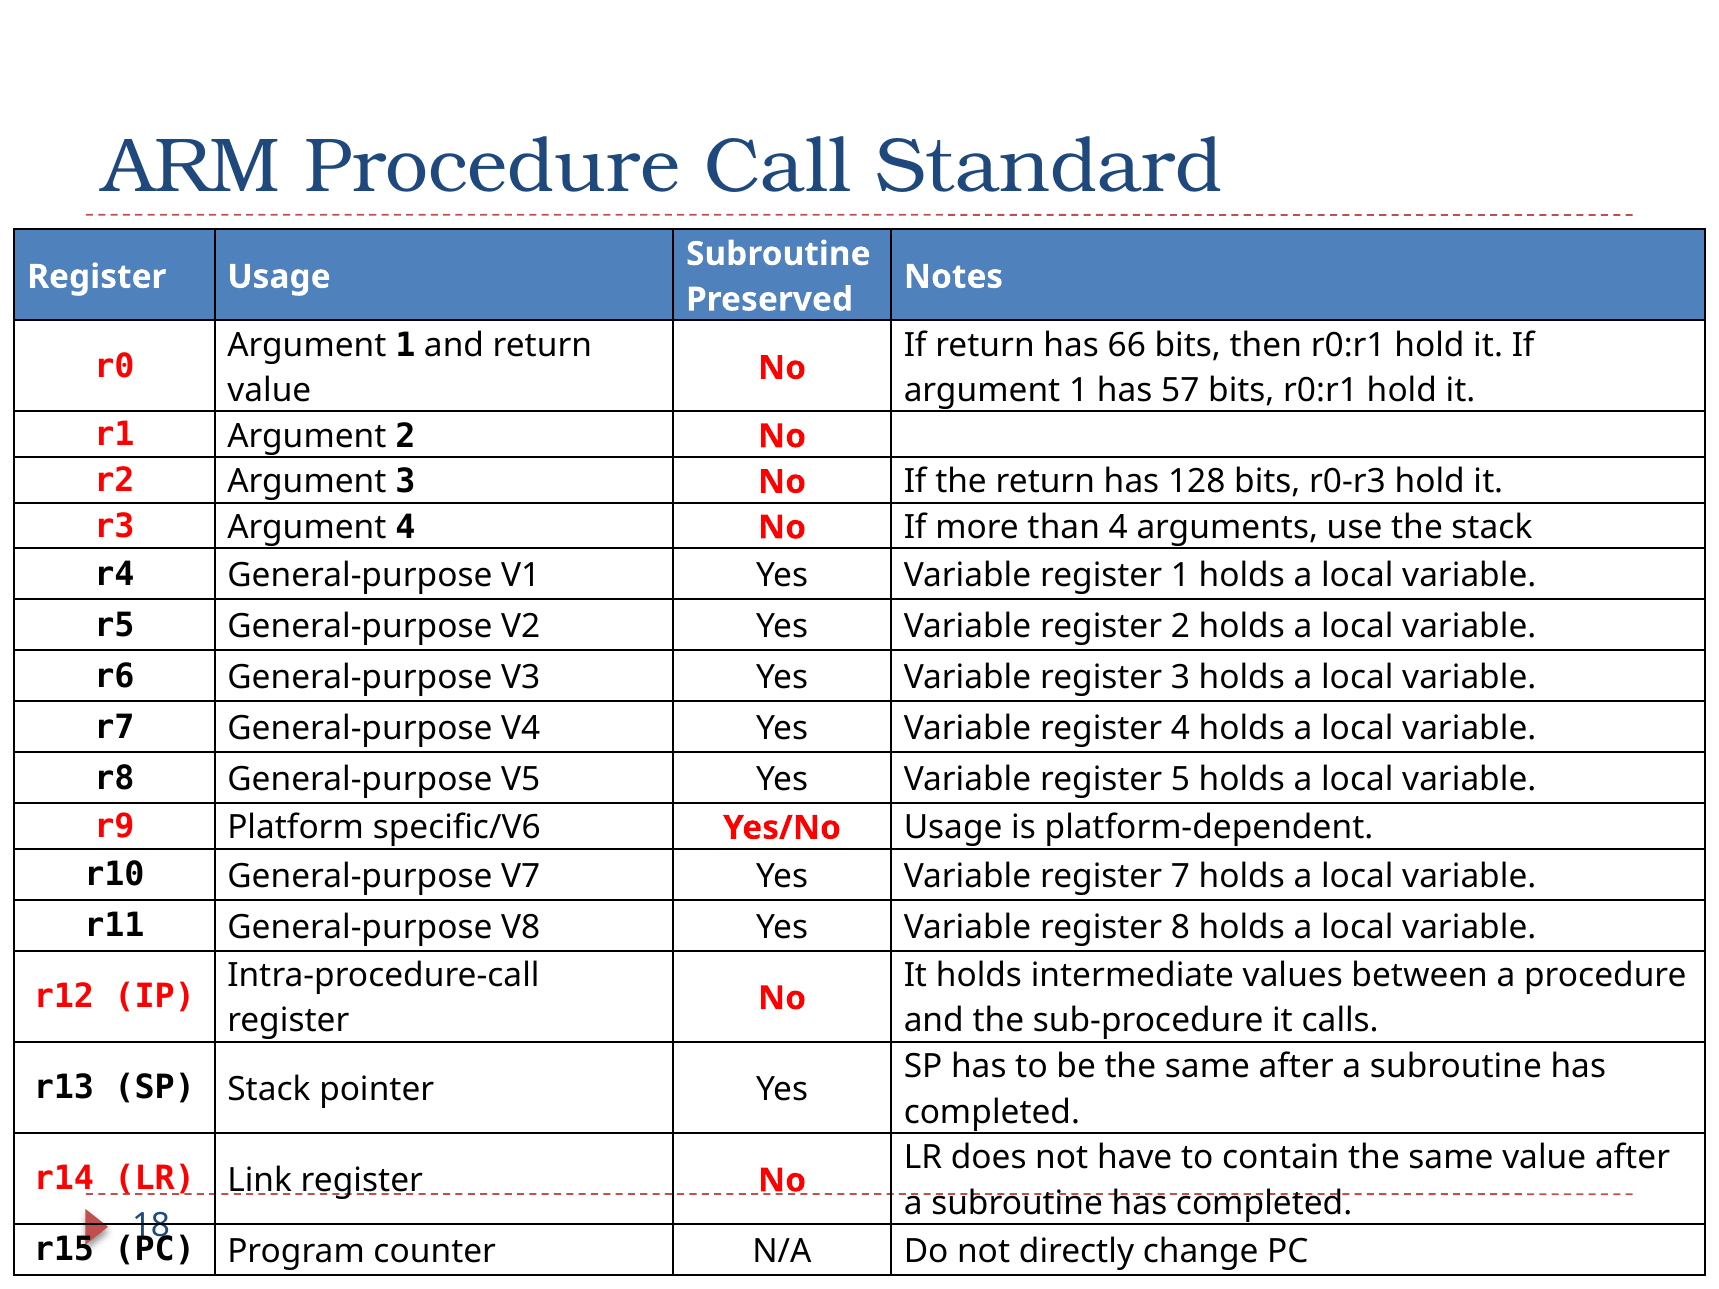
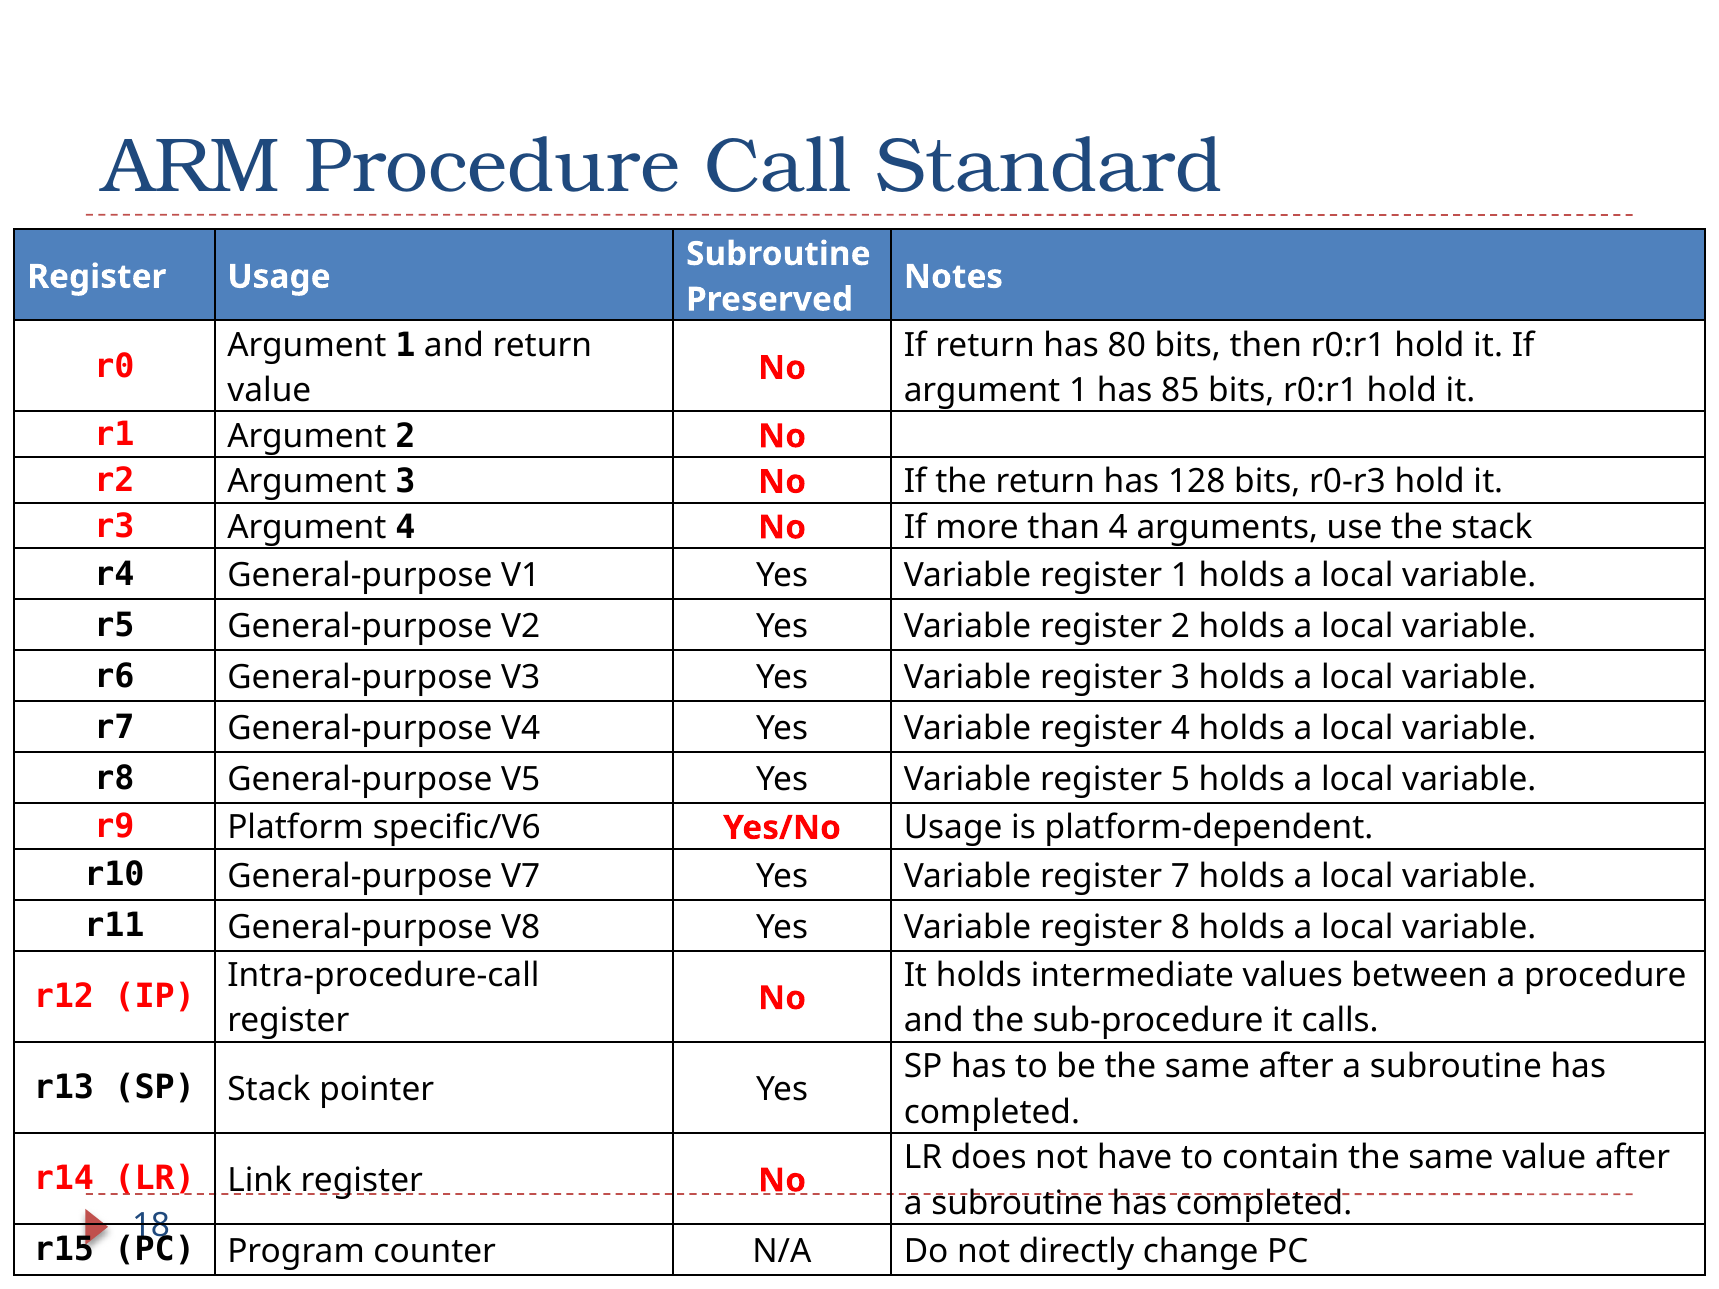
66: 66 -> 80 (1127, 345)
57: 57 -> 85 (1180, 391)
